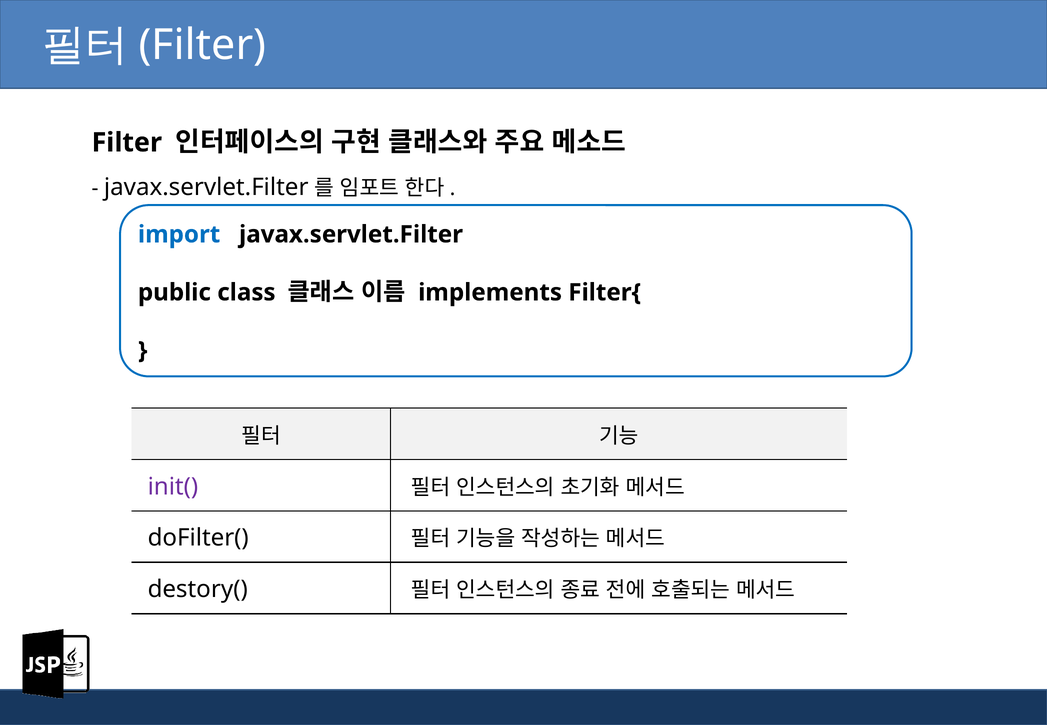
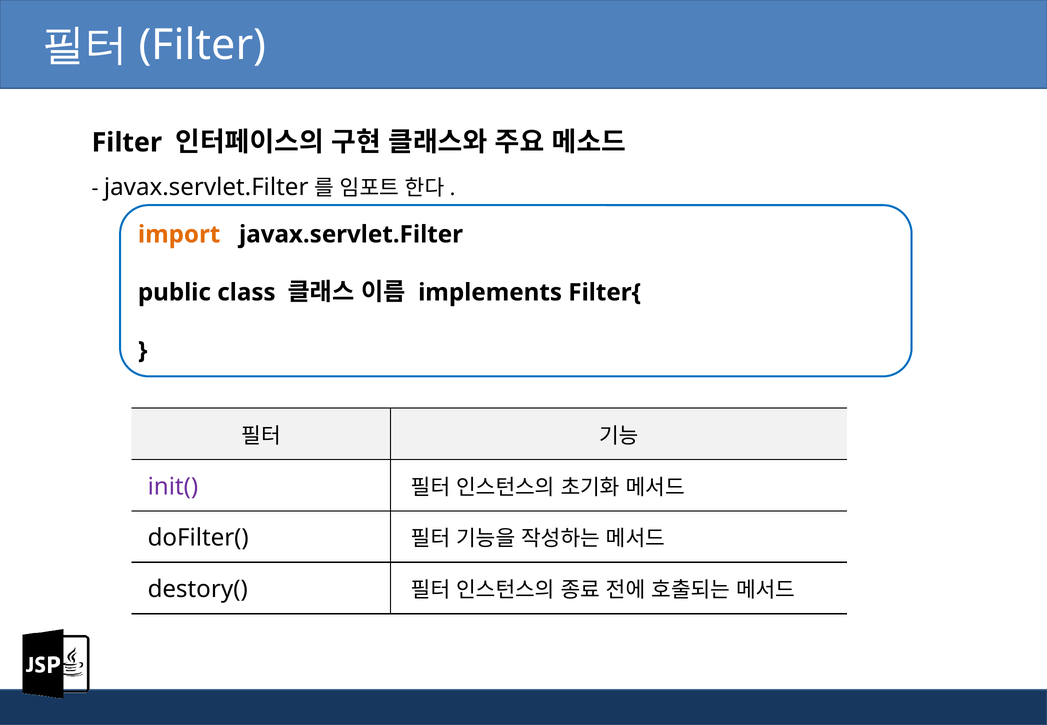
import colour: blue -> orange (179, 234)
